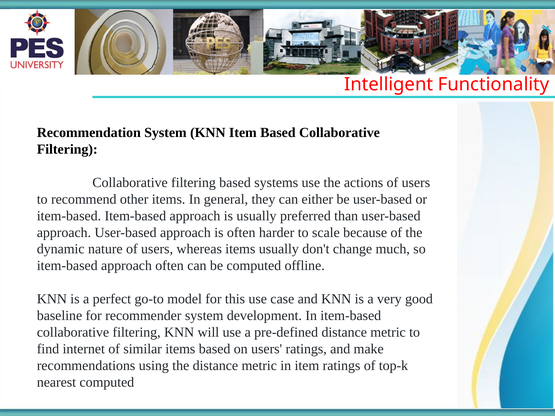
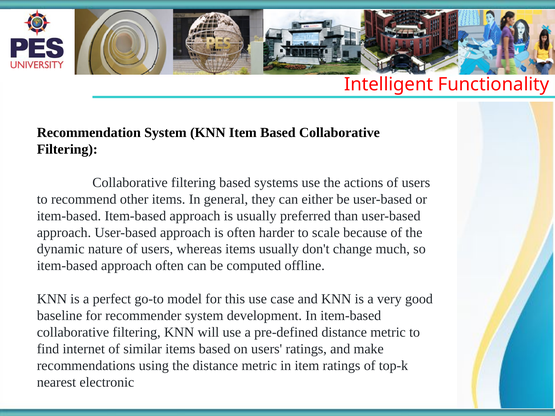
nearest computed: computed -> electronic (107, 382)
